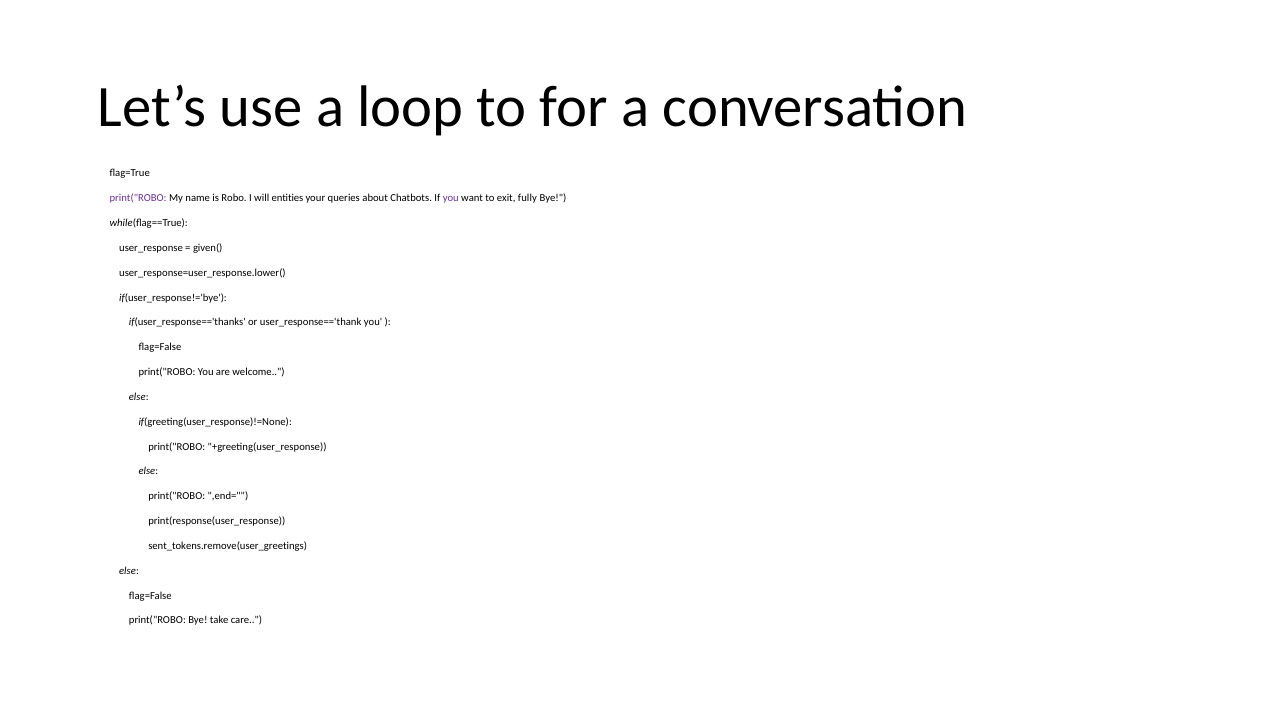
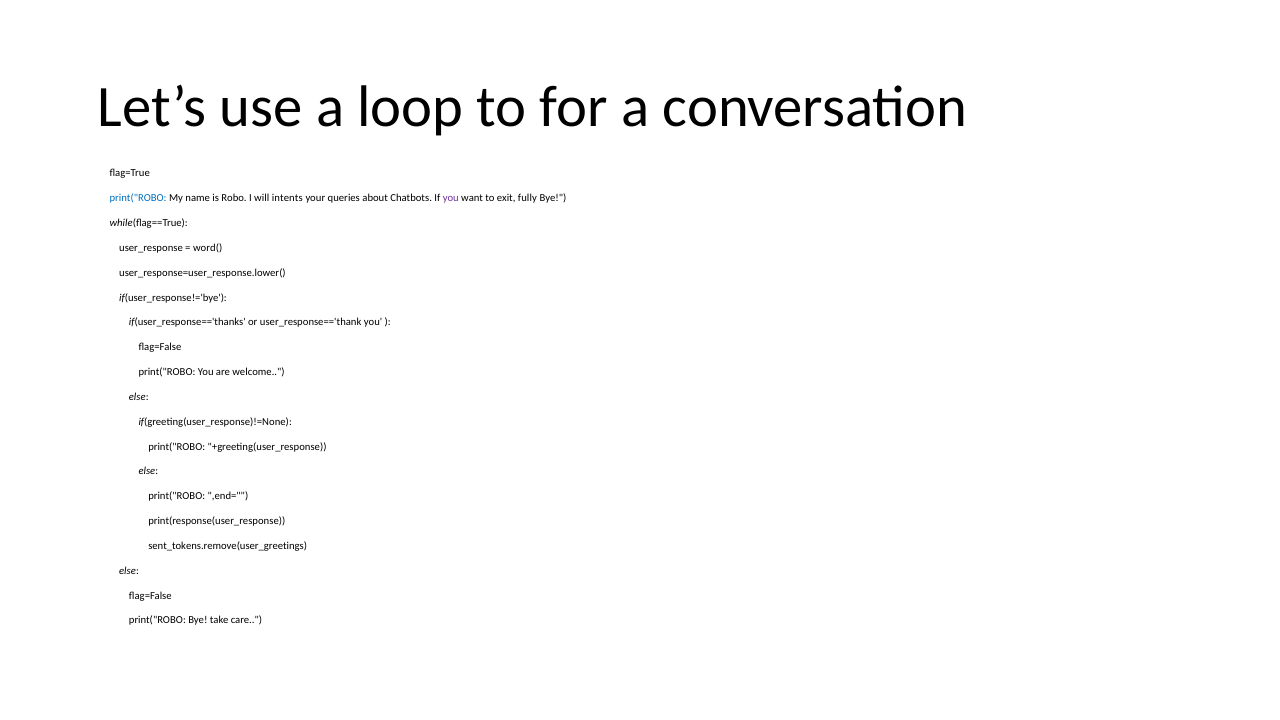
print("ROBO colour: purple -> blue (138, 198)
entities: entities -> intents (287, 198)
given(: given( -> word( (208, 248)
